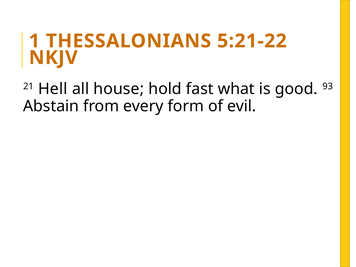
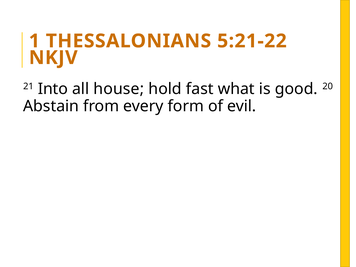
Hell: Hell -> Into (53, 89)
93: 93 -> 20 (328, 86)
